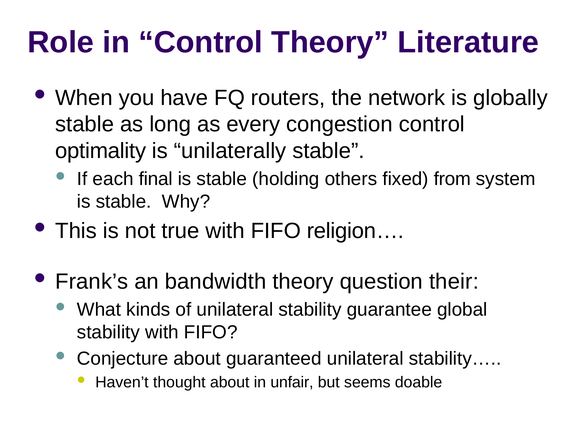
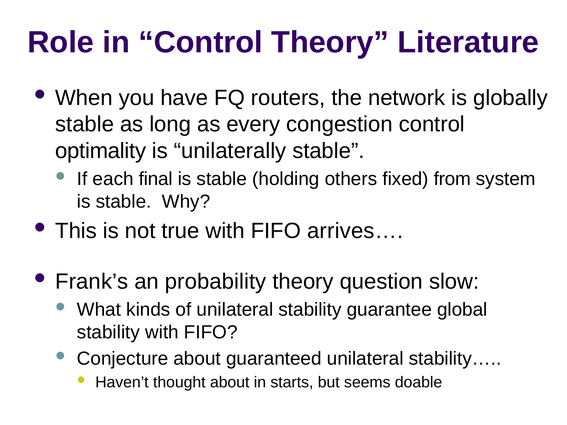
religion…: religion… -> arrives… (355, 231)
bandwidth: bandwidth -> probability (216, 282)
their: their -> slow (454, 282)
unfair: unfair -> starts (292, 383)
